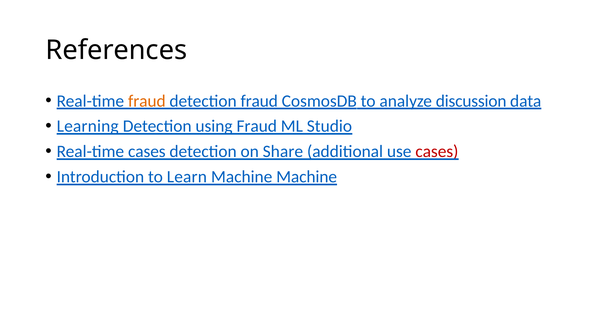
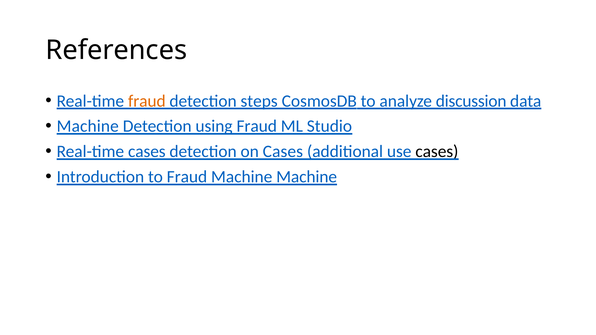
detection fraud: fraud -> steps (259, 101)
Learning: Learning -> Machine (88, 126)
on Share: Share -> Cases (283, 152)
cases colour: red -> black (437, 152)
to Learn: Learn -> Fraud (187, 177)
